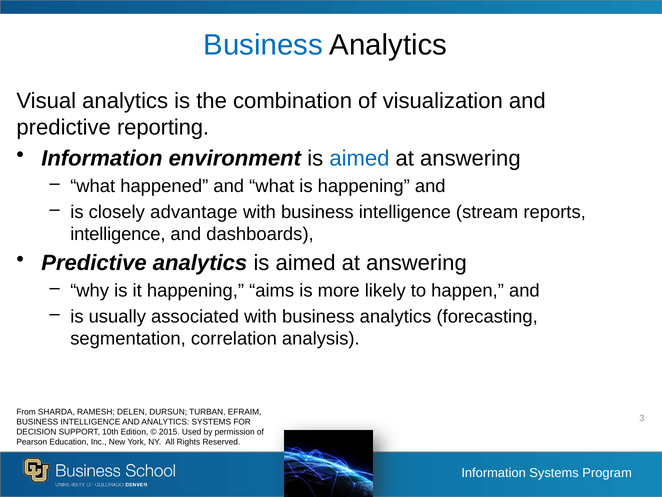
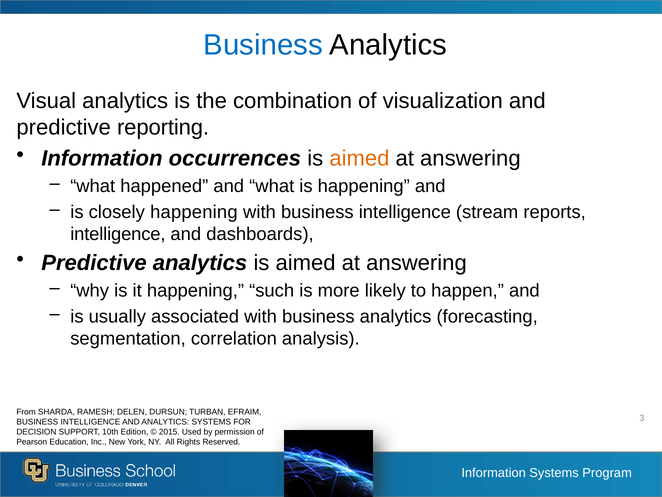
environment: environment -> occurrences (235, 158)
aimed colour: blue -> orange (359, 158)
closely advantage: advantage -> happening (194, 212)
aims: aims -> such (272, 291)
